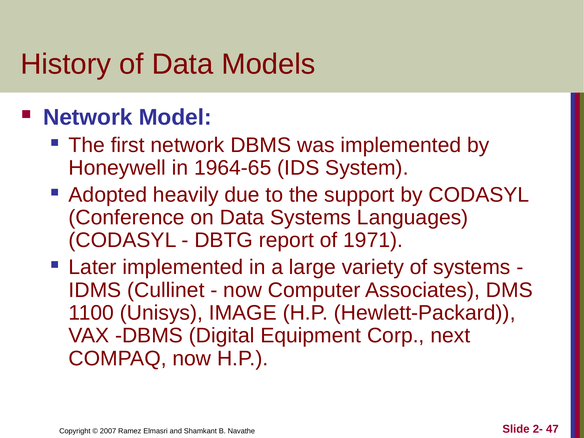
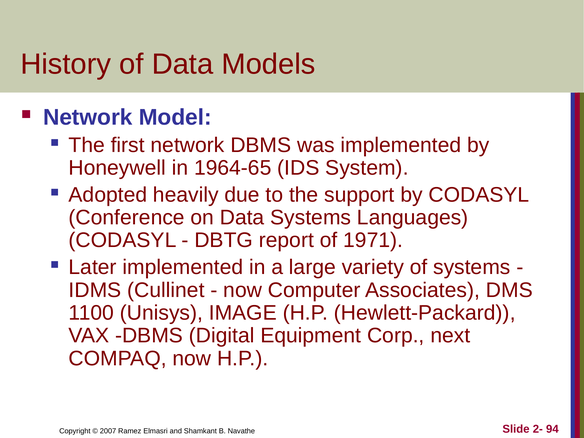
47: 47 -> 94 (552, 429)
